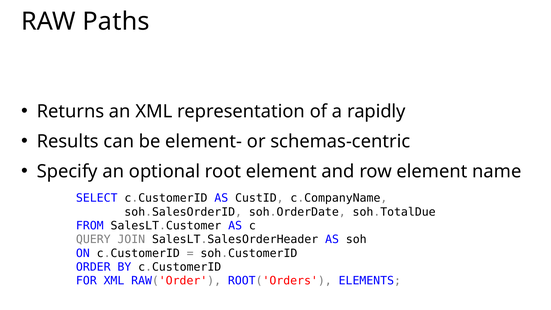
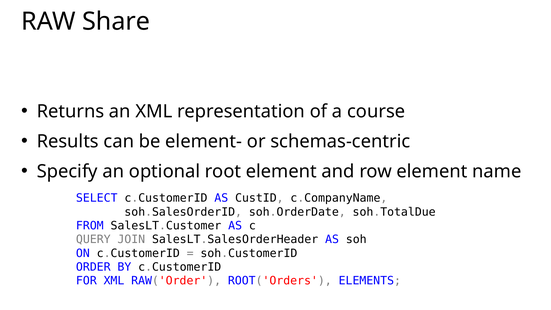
Paths: Paths -> Share (116, 21)
rapidly: rapidly -> course (376, 111)
